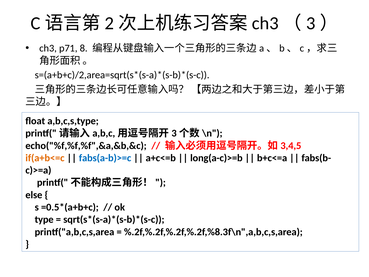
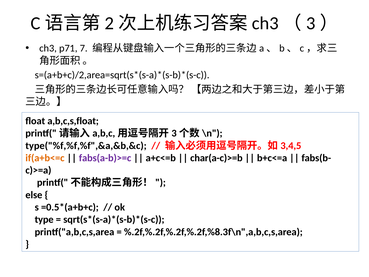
8: 8 -> 7 (84, 48)
a,b,c,s,type: a,b,c,s,type -> a,b,c,s,float (73, 121)
echo("%f,%f,%f",&a,&b,&c: echo("%f,%f,%f",&a,&b,&c -> type("%f,%f,%f",&a,&b,&c (86, 146)
fabs(a-b)>=c colour: blue -> purple (105, 158)
long(a-c)>=b: long(a-c)>=b -> char(a-c)>=b (216, 158)
